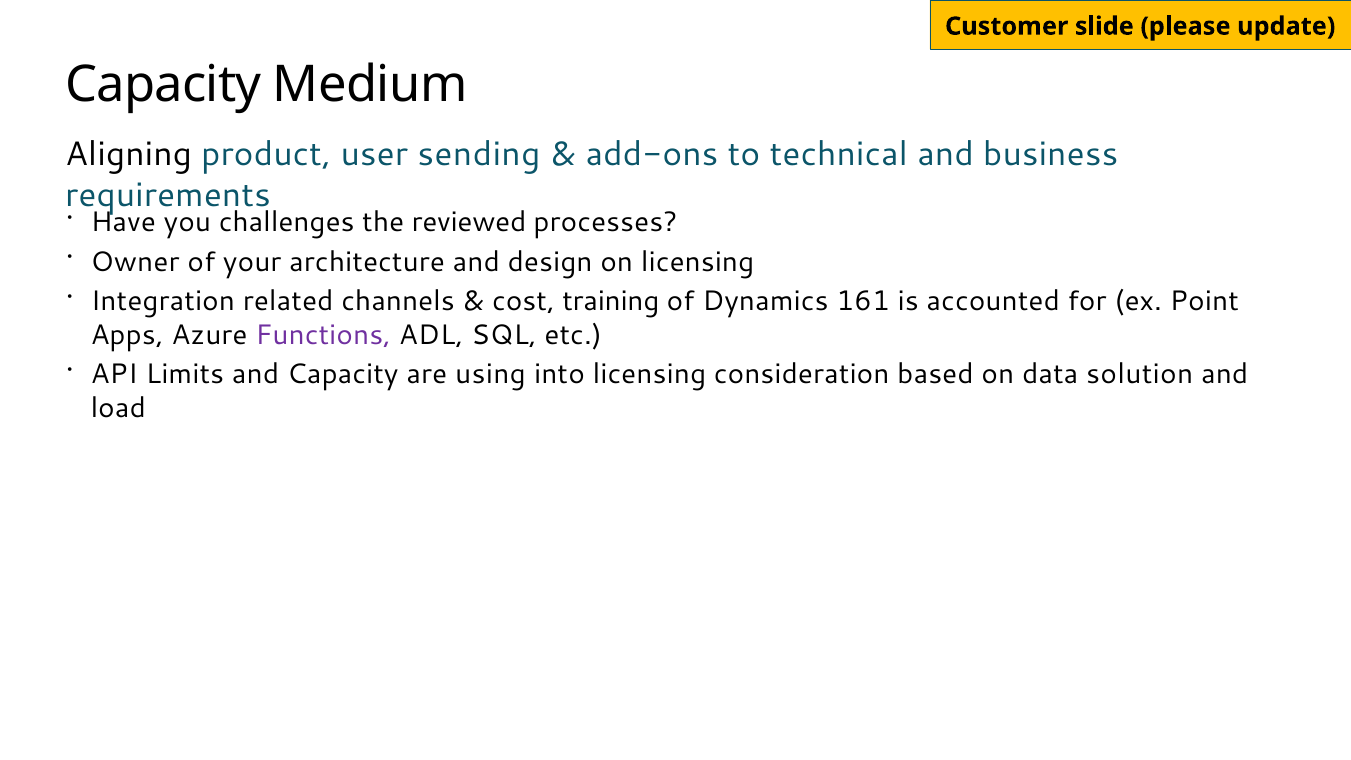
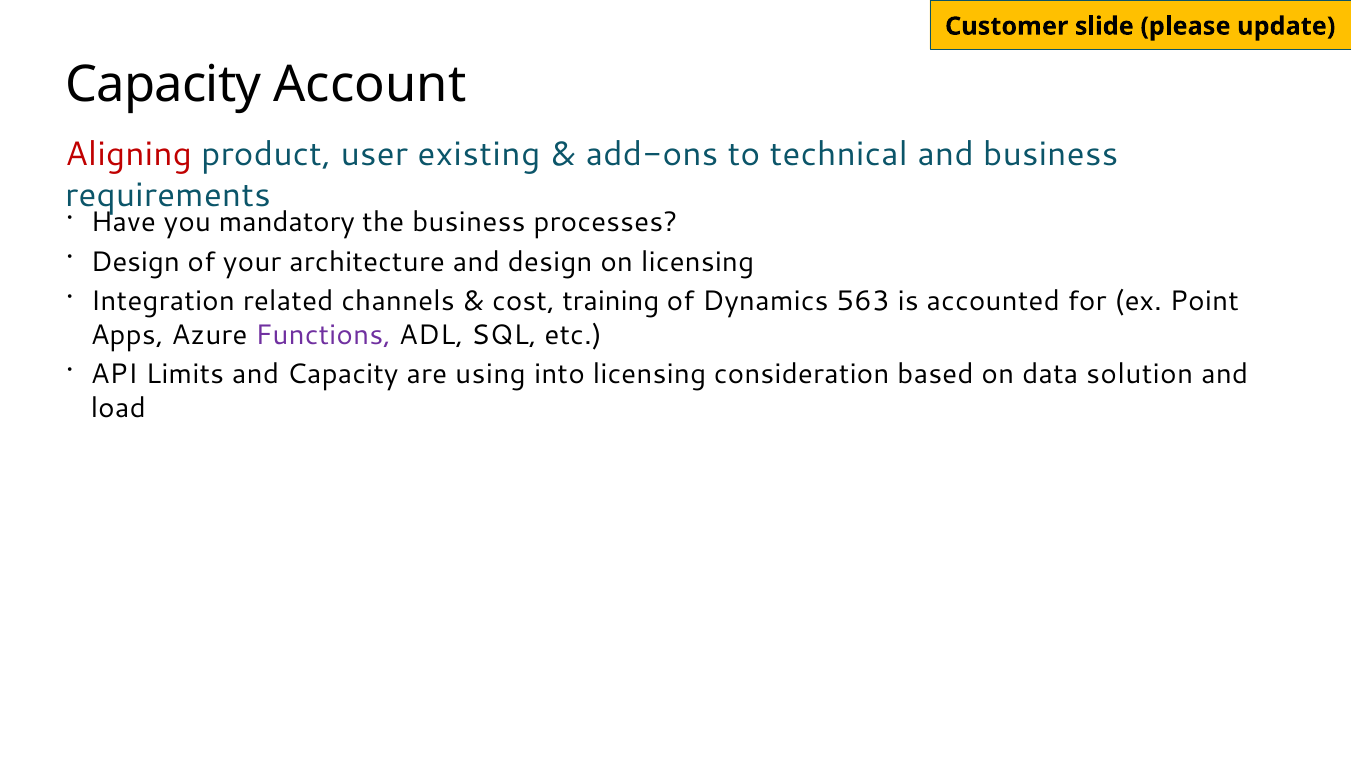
Medium: Medium -> Account (370, 85)
Aligning colour: black -> red (129, 154)
sending: sending -> existing (479, 154)
challenges: challenges -> mandatory (287, 223)
the reviewed: reviewed -> business (469, 223)
Owner: Owner -> Design (135, 262)
161: 161 -> 563 (863, 301)
